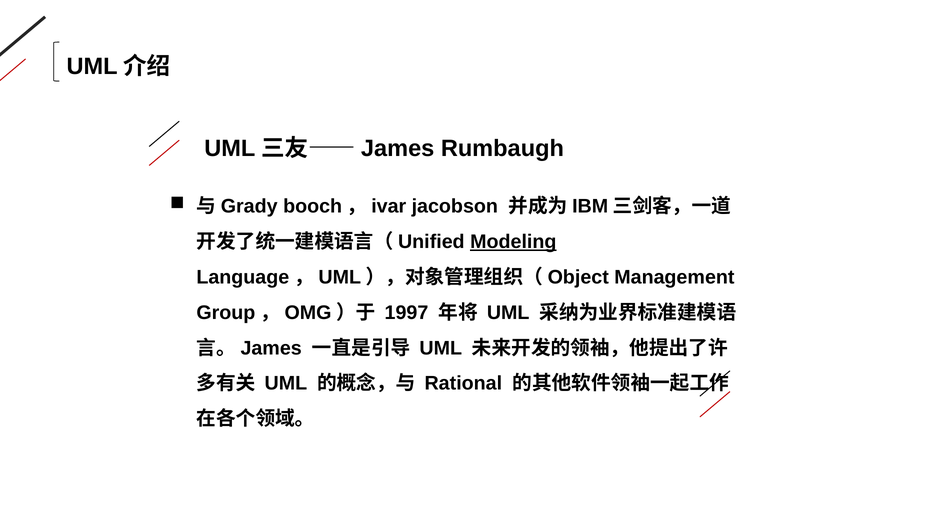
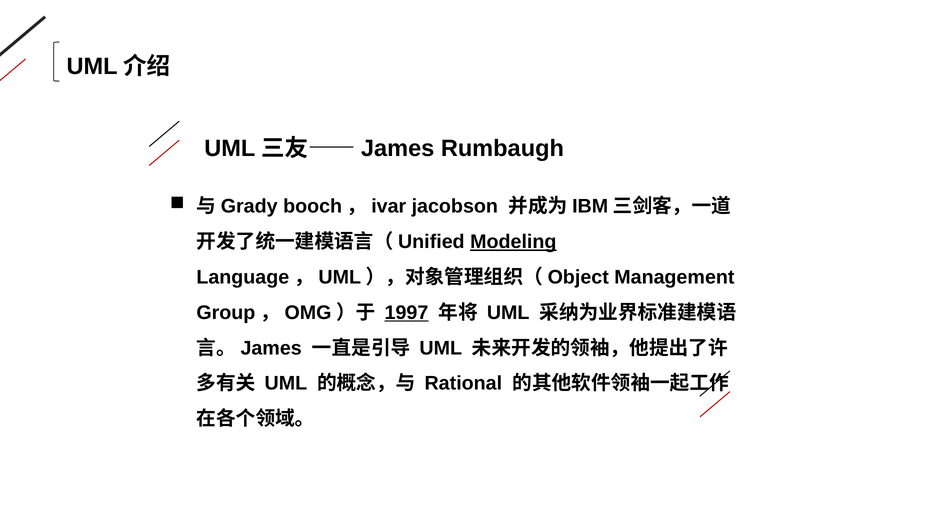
1997 underline: none -> present (406, 312)
